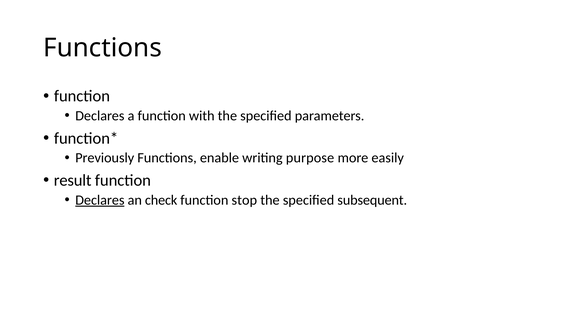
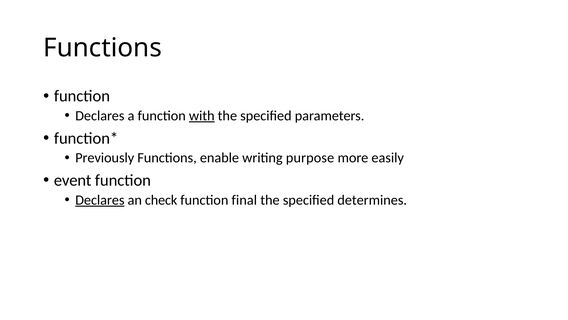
with underline: none -> present (202, 116)
result: result -> event (73, 180)
stop: stop -> final (244, 200)
subsequent: subsequent -> determines (372, 200)
